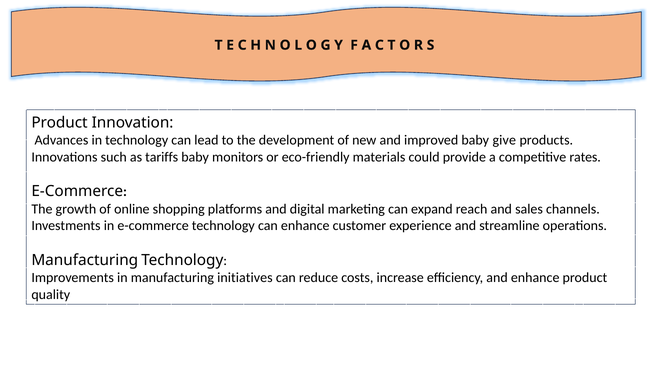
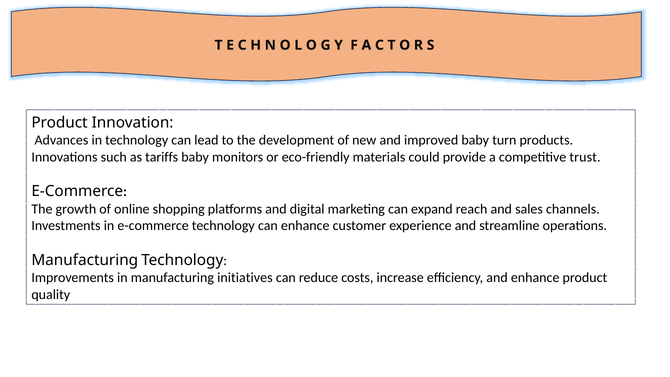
give: give -> turn (504, 140)
rates: rates -> trust (585, 157)
